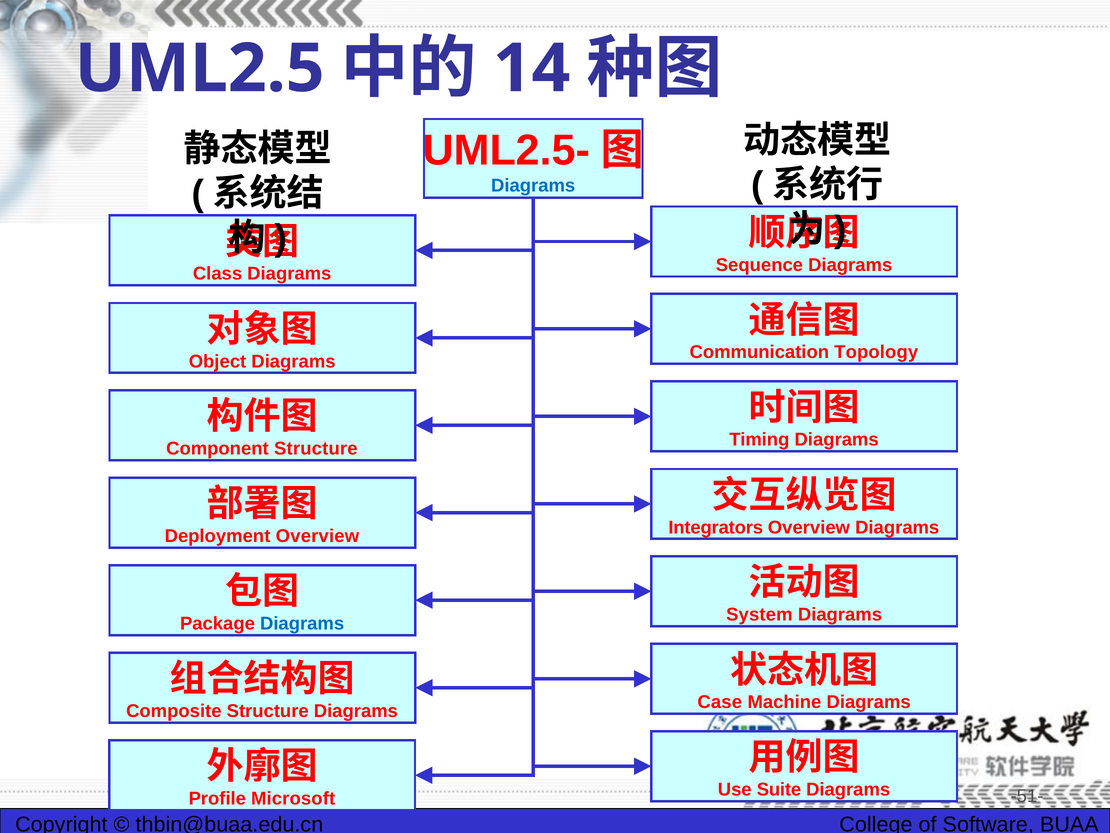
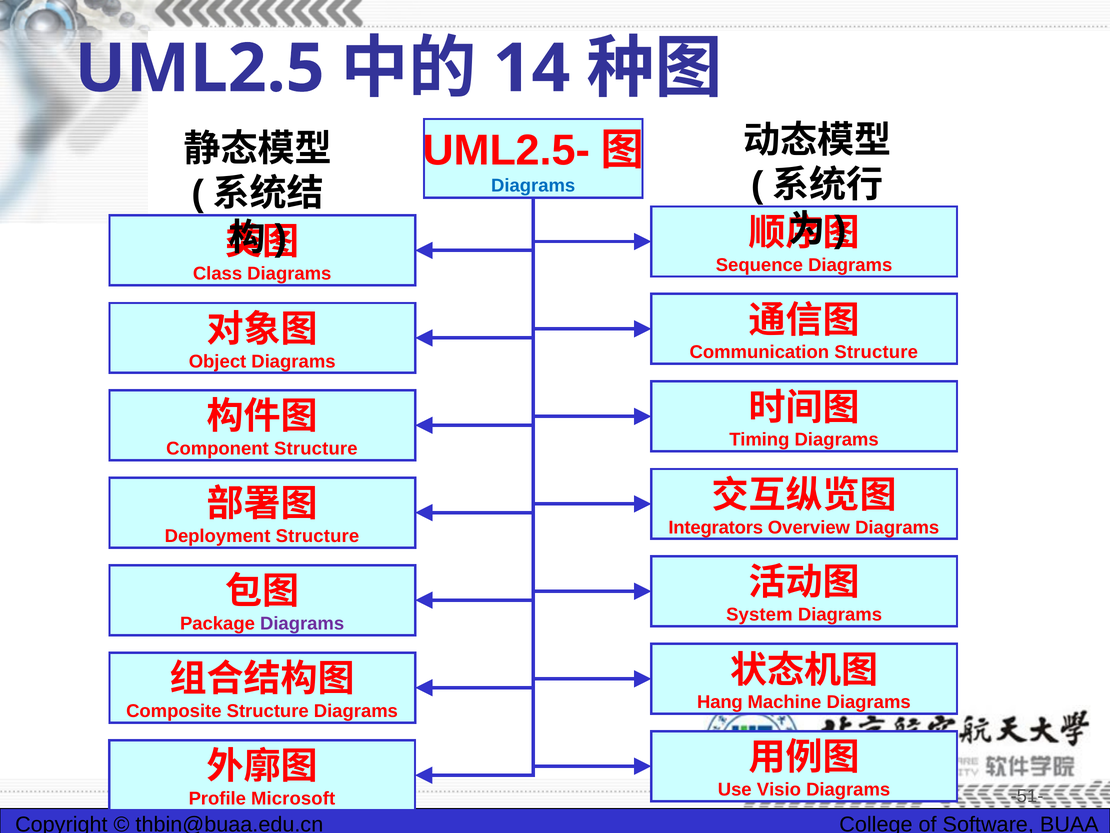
Communication Topology: Topology -> Structure (876, 352)
Deployment Overview: Overview -> Structure (317, 536)
Diagrams colour: blue -> purple (302, 623)
Case: Case -> Hang (720, 702)
Suite: Suite -> Visio (779, 789)
